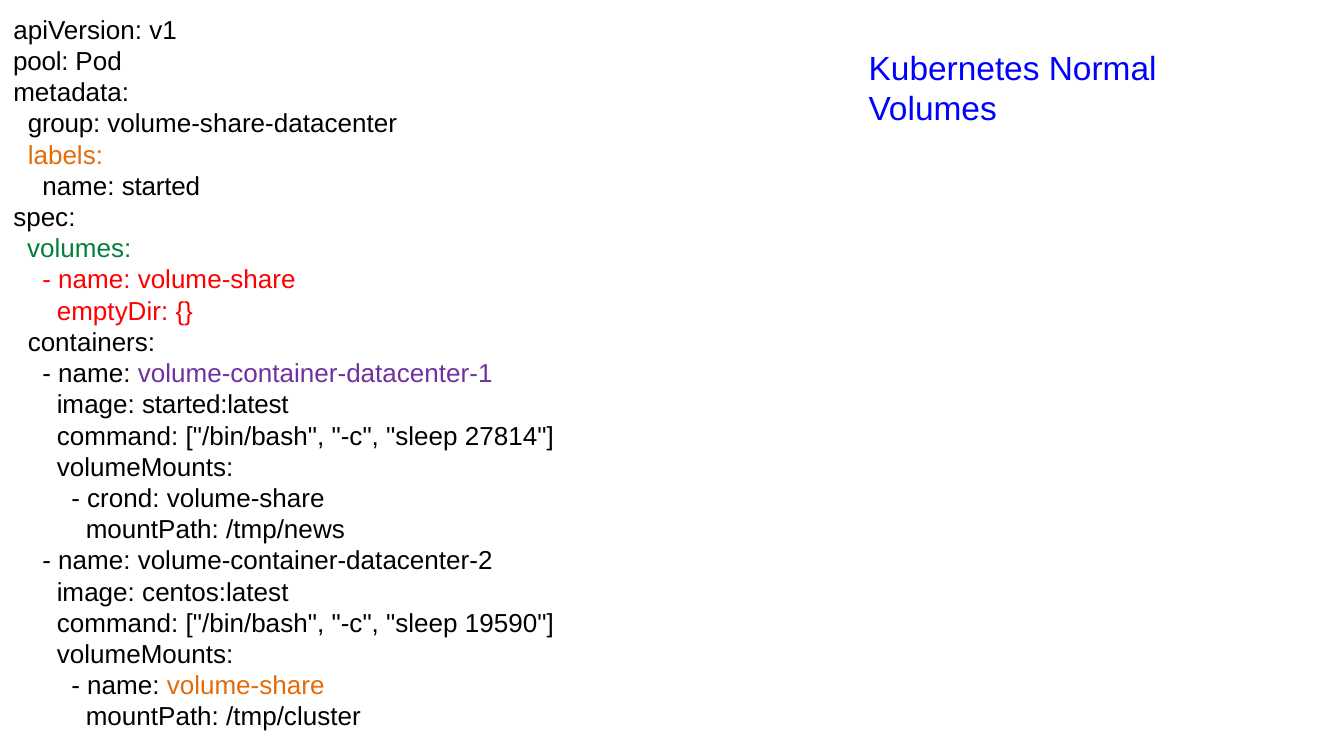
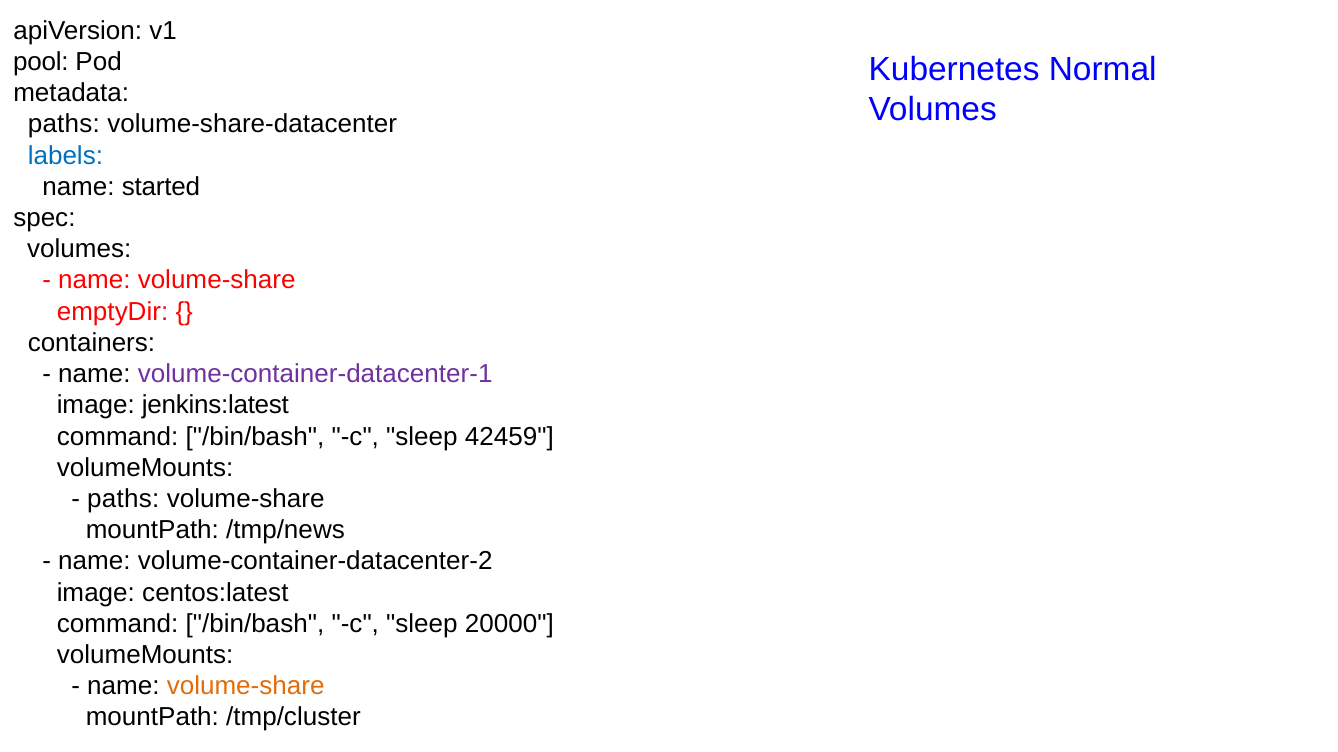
group: group -> paths (64, 124)
labels colour: orange -> blue (65, 156)
volumes colour: green -> black (79, 249)
started:latest: started:latest -> jenkins:latest (215, 406)
27814: 27814 -> 42459 (509, 437)
crond: crond -> paths (123, 499)
19590: 19590 -> 20000 (509, 624)
